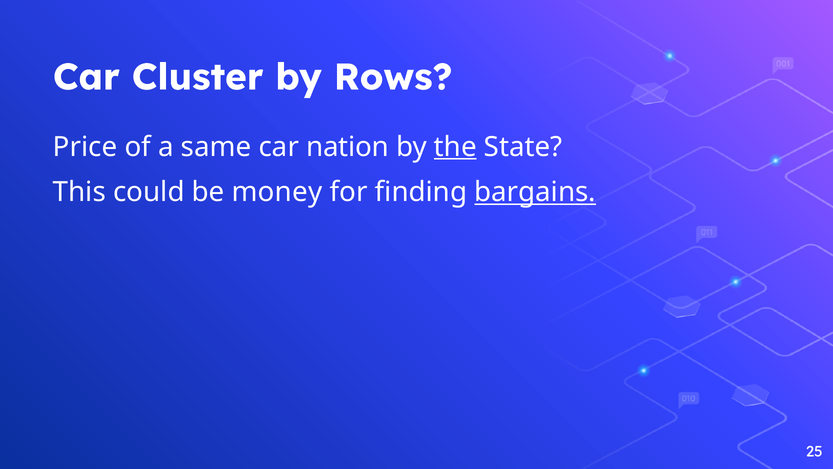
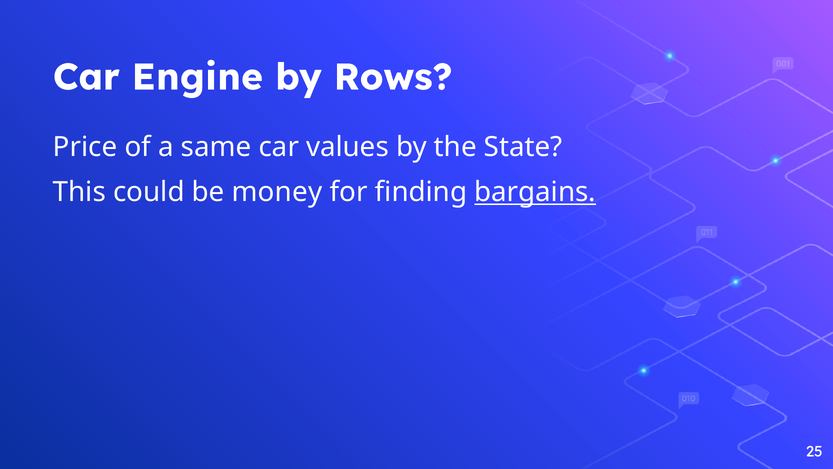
Cluster: Cluster -> Engine (197, 77)
nation: nation -> values (347, 147)
the underline: present -> none (455, 147)
